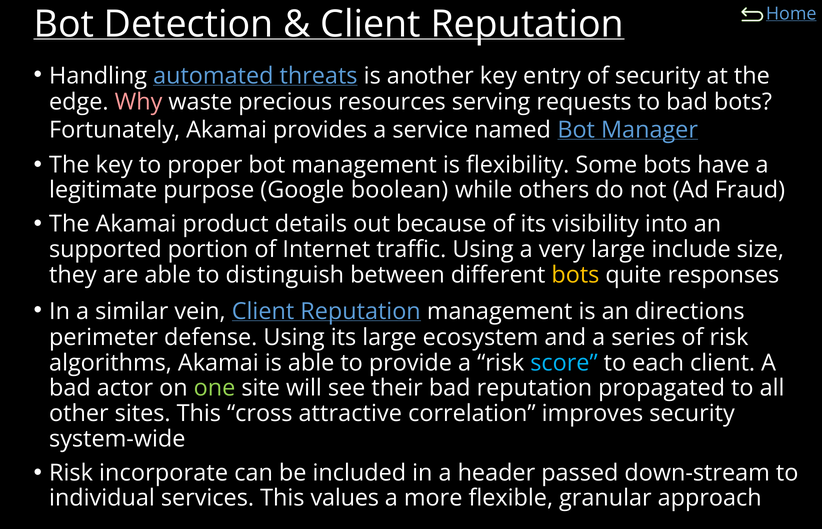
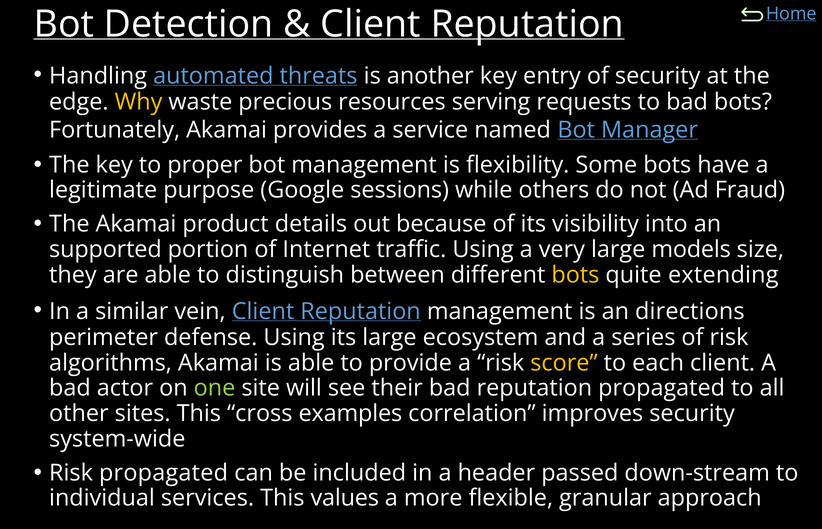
Why colour: pink -> yellow (139, 102)
boolean: boolean -> sessions (400, 190)
include: include -> models (691, 249)
responses: responses -> extending (723, 275)
score colour: light blue -> yellow (564, 362)
attractive: attractive -> examples (350, 413)
Risk incorporate: incorporate -> propagated (164, 472)
